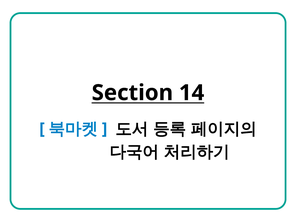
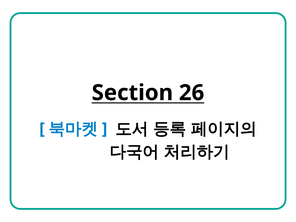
14: 14 -> 26 (192, 93)
